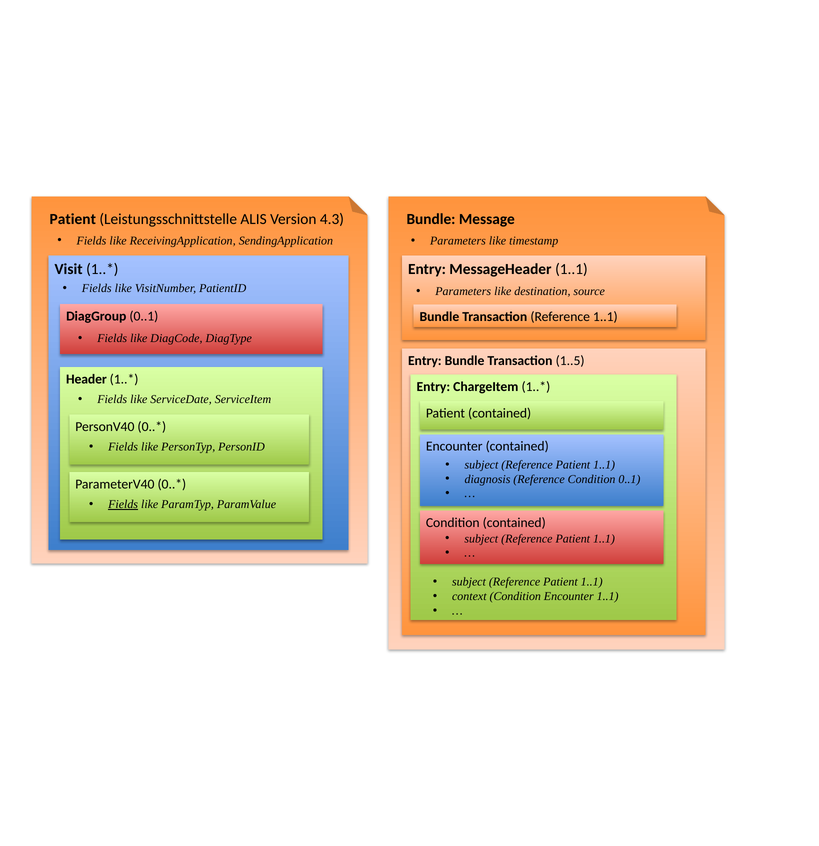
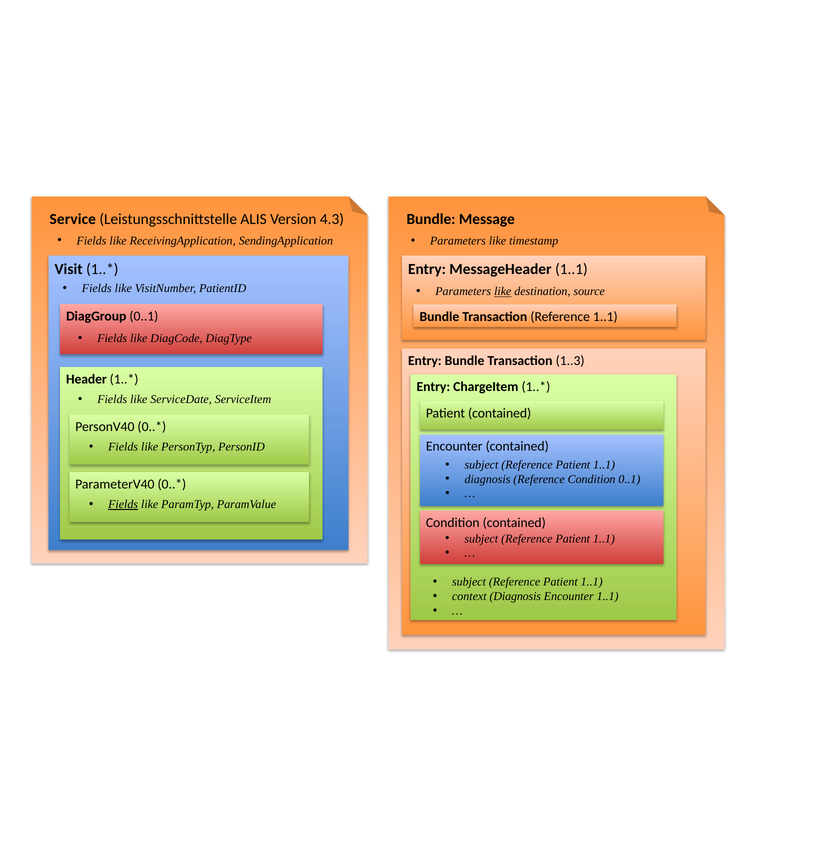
Patient: Patient -> Service (73, 219)
like underline: none -> present (503, 292)
1..5: 1..5 -> 1..3 (570, 361)
context Condition: Condition -> Diagnosis (515, 597)
